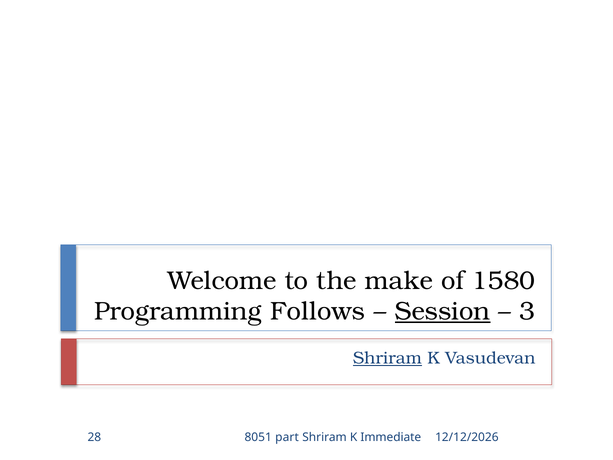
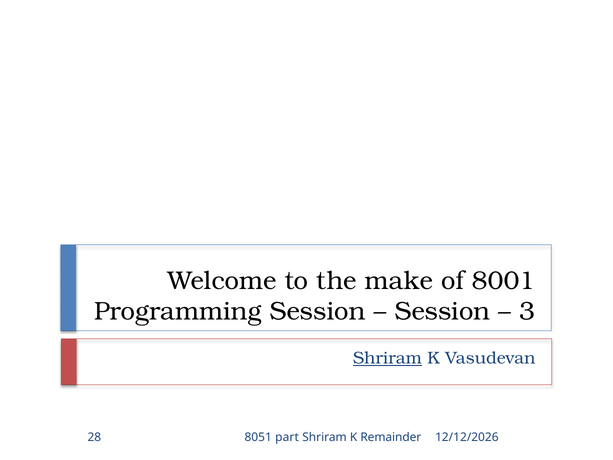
1580: 1580 -> 8001 (504, 281)
Programming Follows: Follows -> Session (318, 311)
Session underline: present -> none (443, 311)
Immediate: Immediate -> Remainder (391, 437)
